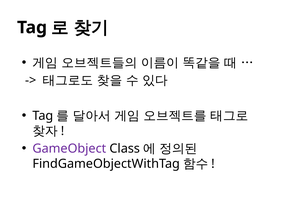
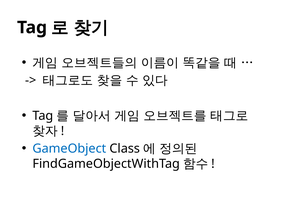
GameObject colour: purple -> blue (69, 149)
